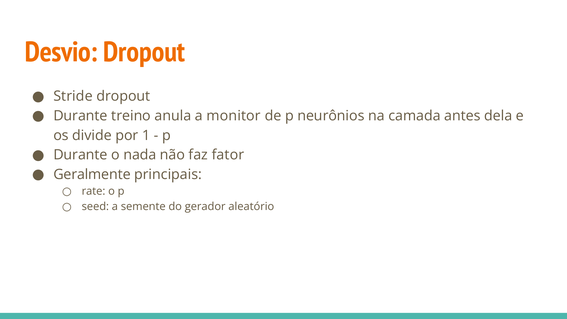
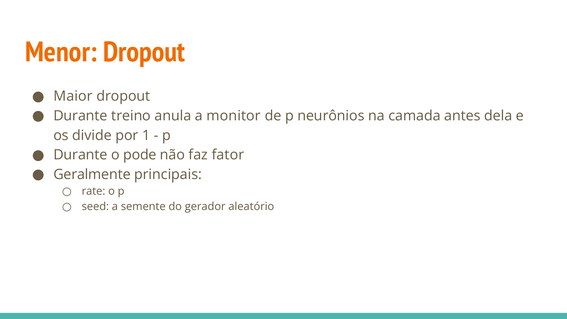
Desvio: Desvio -> Menor (61, 52)
Stride: Stride -> Maior (73, 96)
nada: nada -> pode (140, 155)
